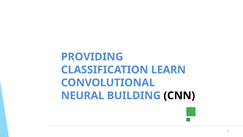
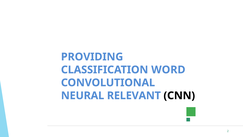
LEARN: LEARN -> WORD (168, 70)
BUILDING: BUILDING -> RELEVANT (134, 95)
